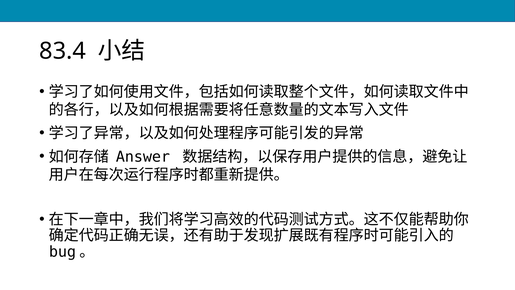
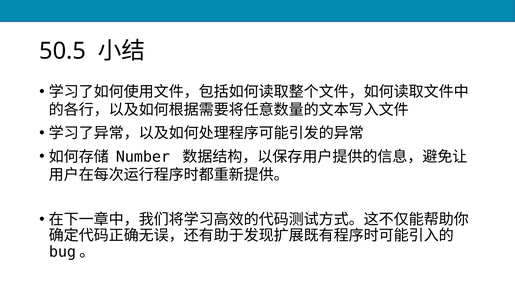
83.4: 83.4 -> 50.5 (63, 51)
Answer: Answer -> Number (143, 157)
